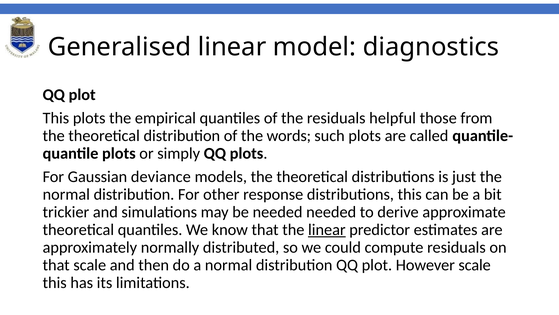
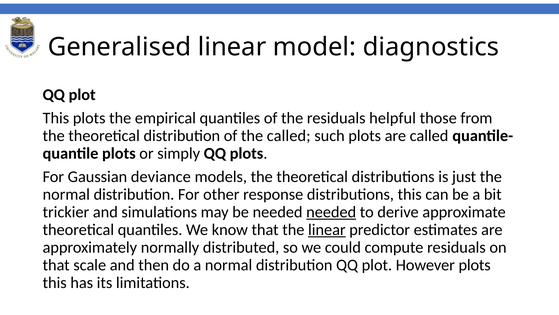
the words: words -> called (289, 136)
needed underline: none -> present (331, 212)
However scale: scale -> plots (475, 265)
